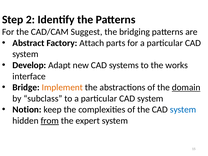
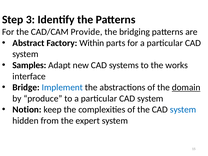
2: 2 -> 3 (30, 20)
Suggest: Suggest -> Provide (87, 32)
Attach: Attach -> Within (92, 43)
Develop: Develop -> Samples (29, 65)
Implement colour: orange -> blue (62, 87)
subclass: subclass -> produce (43, 98)
from underline: present -> none (50, 121)
